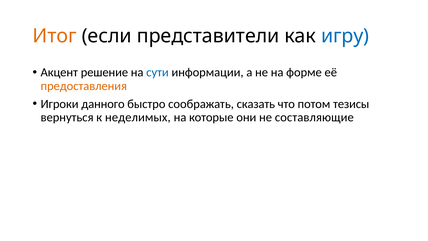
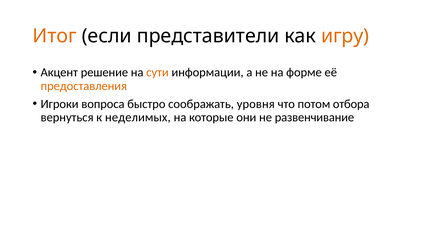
игру colour: blue -> orange (345, 36)
сути colour: blue -> orange (157, 72)
данного: данного -> вопроса (103, 104)
сказать: сказать -> уровня (256, 104)
тезисы: тезисы -> отбора (351, 104)
составляющие: составляющие -> развенчивание (314, 117)
